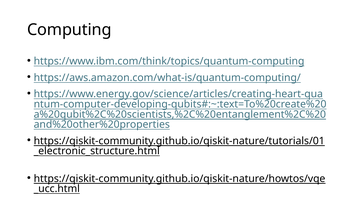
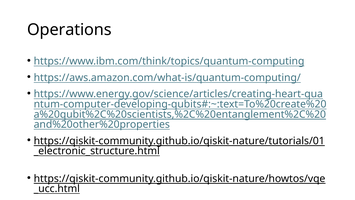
Computing: Computing -> Operations (69, 30)
